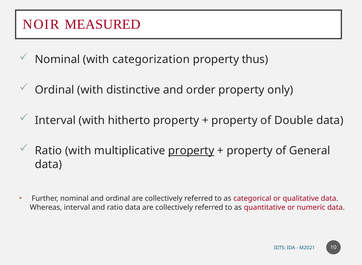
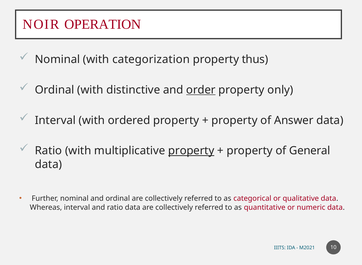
MEASURED: MEASURED -> OPERATION (103, 24)
order underline: none -> present (201, 90)
hitherto: hitherto -> ordered (129, 120)
Double: Double -> Answer (294, 120)
